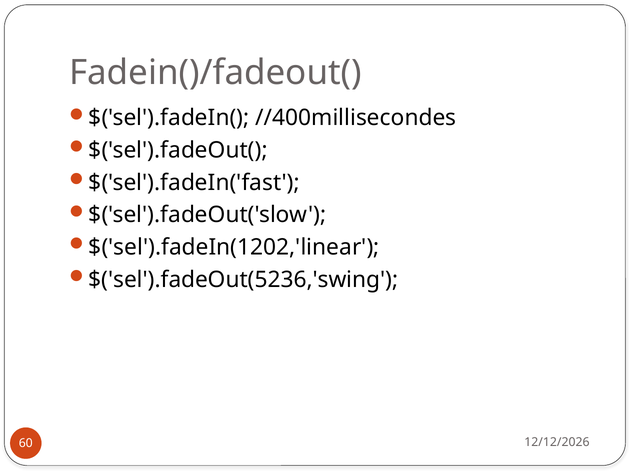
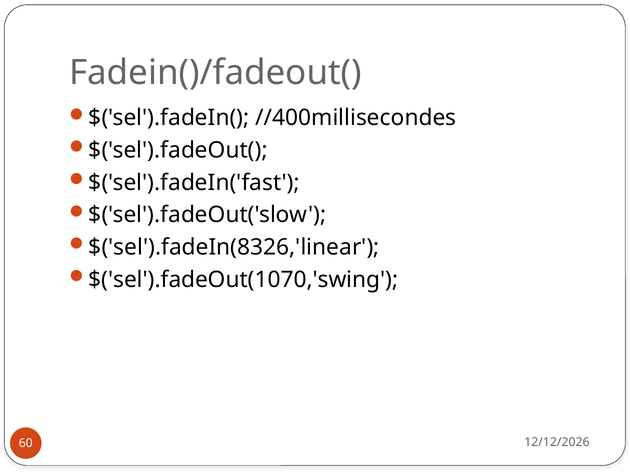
$('sel').fadeIn(1202,'linear: $('sel').fadeIn(1202,'linear -> $('sel').fadeIn(8326,'linear (234, 248)
$('sel').fadeOut(5236,'swing: $('sel').fadeOut(5236,'swing -> $('sel').fadeOut(1070,'swing (243, 280)
